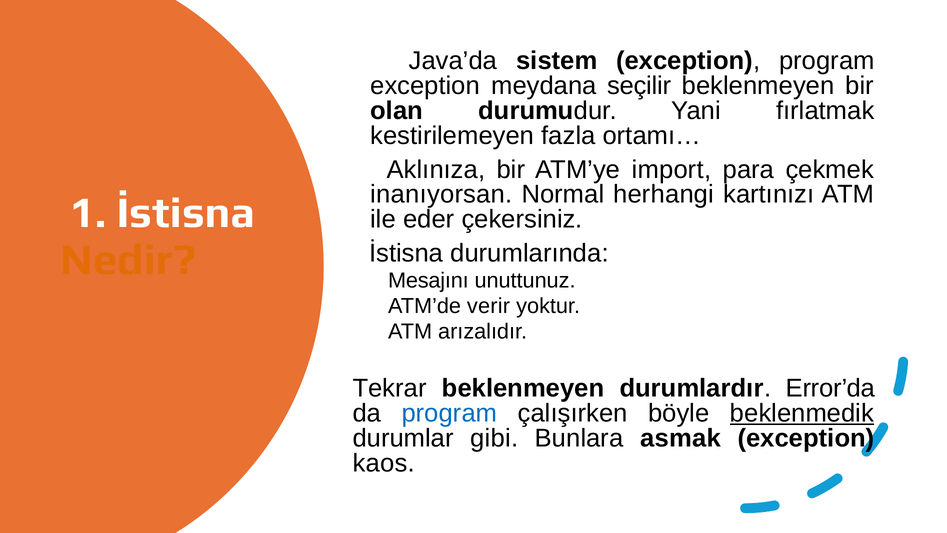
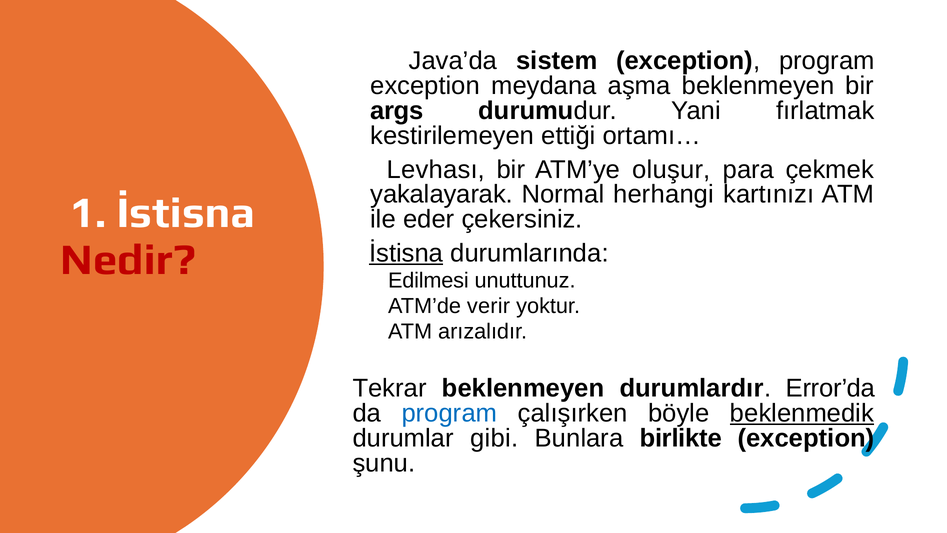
seçilir: seçilir -> aşma (639, 86)
olan: olan -> args (397, 111)
fazla: fazla -> ettiği (568, 136)
Aklınıza: Aklınıza -> Levhası (436, 169)
import: import -> oluşur (671, 169)
inanıyorsan: inanıyorsan -> yakalayarak (442, 194)
Nedir colour: orange -> red (128, 260)
İstisna underline: none -> present (406, 253)
Mesajını: Mesajını -> Edilmesi (428, 281)
asmak: asmak -> birlikte (681, 438)
kaos: kaos -> şunu (384, 463)
